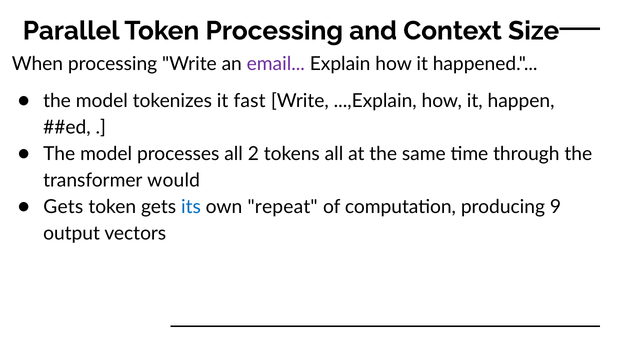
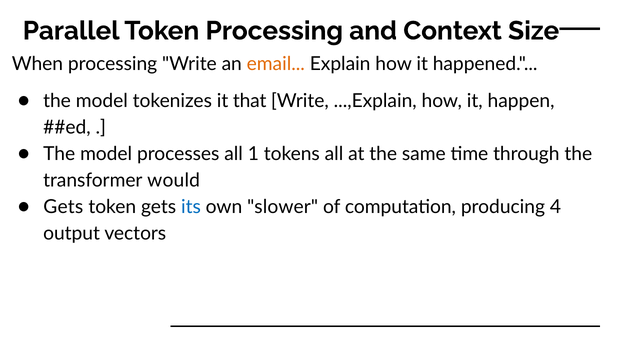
email colour: purple -> orange (276, 64)
fast: fast -> that (250, 101)
2: 2 -> 1 (253, 154)
repeat: repeat -> slower (283, 207)
9: 9 -> 4 (555, 207)
